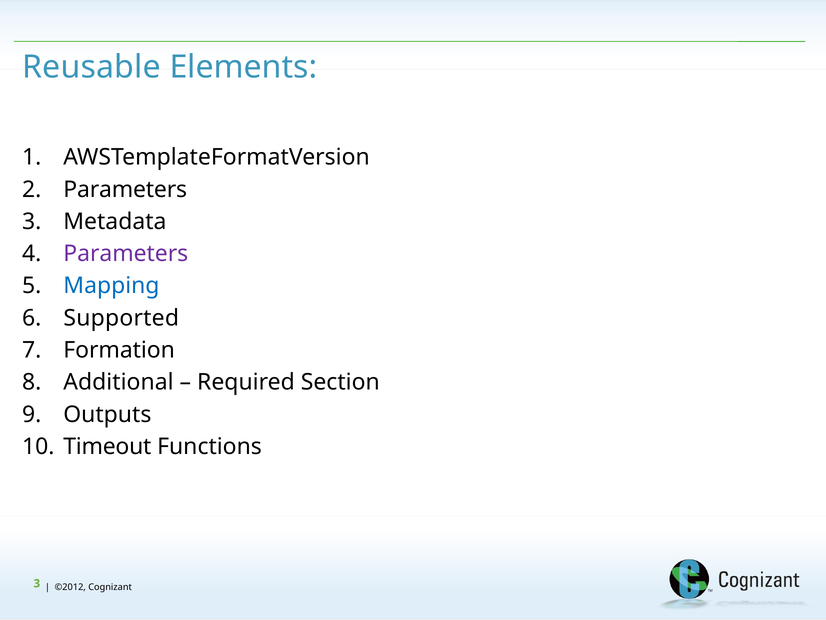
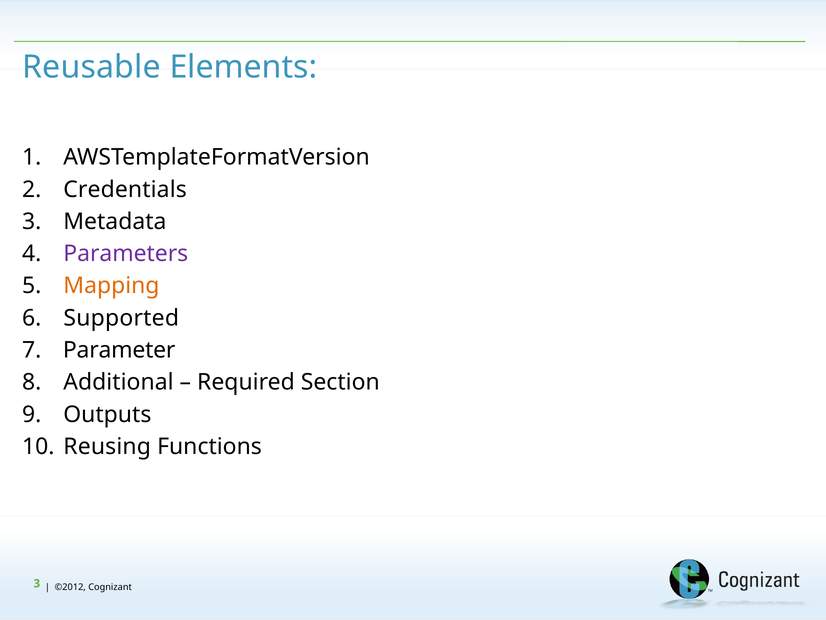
Parameters: Parameters -> Credentials (125, 189)
Mapping colour: blue -> orange (111, 286)
Formation: Formation -> Parameter (119, 350)
Timeout: Timeout -> Reusing (107, 446)
